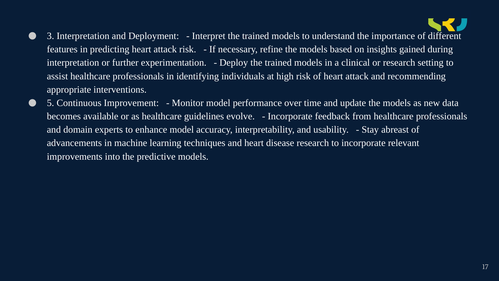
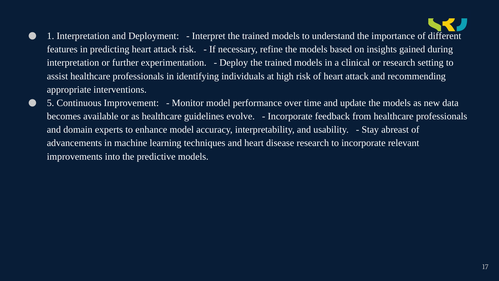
3: 3 -> 1 (51, 36)
